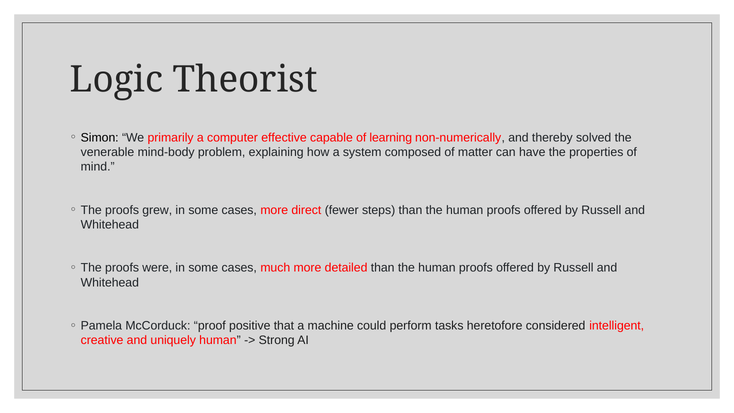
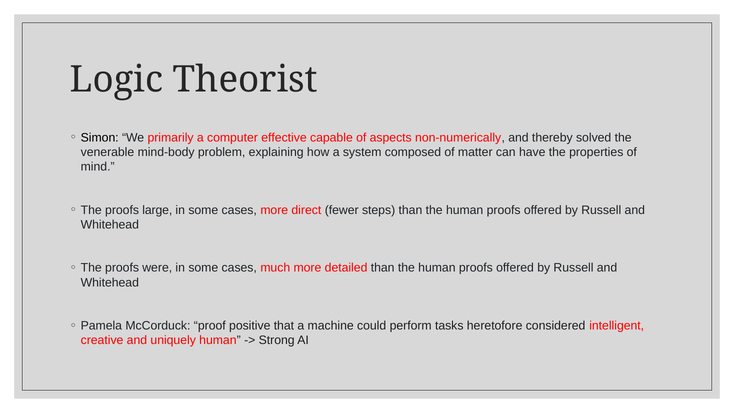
learning: learning -> aspects (391, 138)
grew: grew -> large (157, 210)
